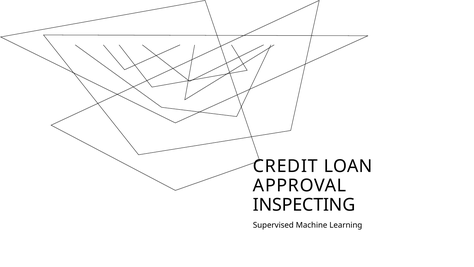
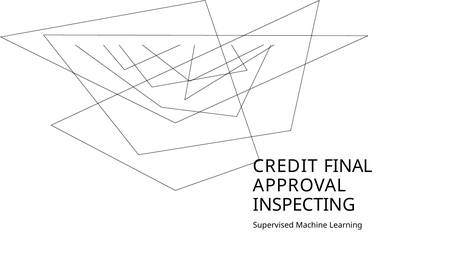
LOAN: LOAN -> FINAL (348, 166)
